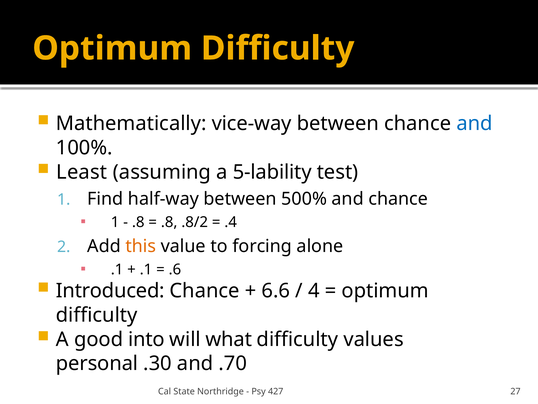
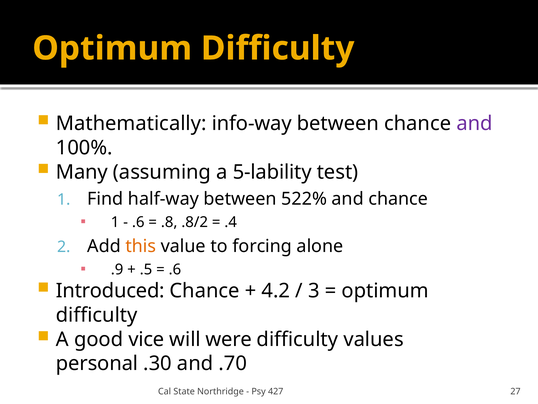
vice-way: vice-way -> info-way (252, 123)
and colour: blue -> purple (474, 123)
Least: Least -> Many (82, 172)
500%: 500% -> 522% (304, 199)
.8: .8 -> .6 (138, 222)
.1: .1 -> .9 (117, 269)
.1: .1 -> .5 (146, 269)
6.6: 6.6 -> 4.2 (276, 291)
4: 4 -> 3 (314, 291)
into: into -> vice (146, 339)
what: what -> were (229, 339)
